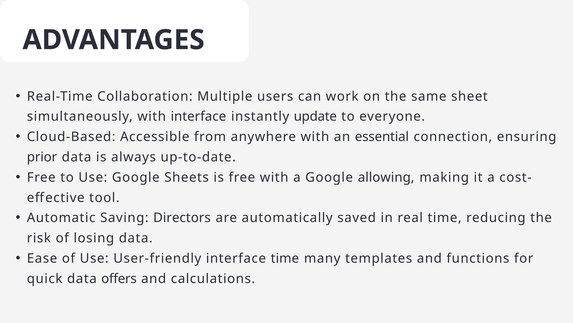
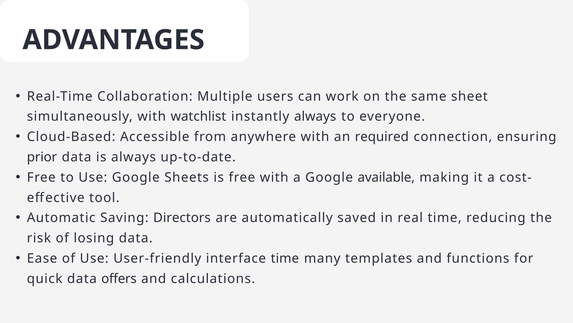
with interface: interface -> watchlist (198, 116)
instantly update: update -> always (315, 116)
essential: essential -> required (382, 137)
allowing: allowing -> available (386, 177)
